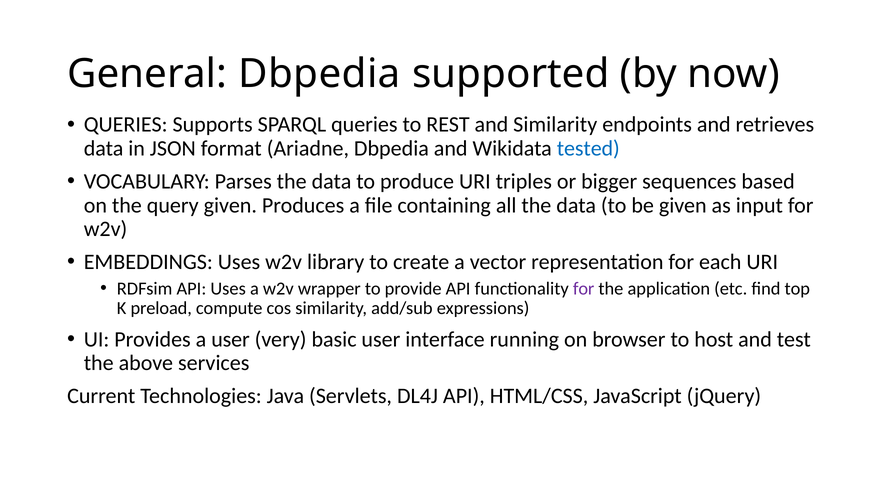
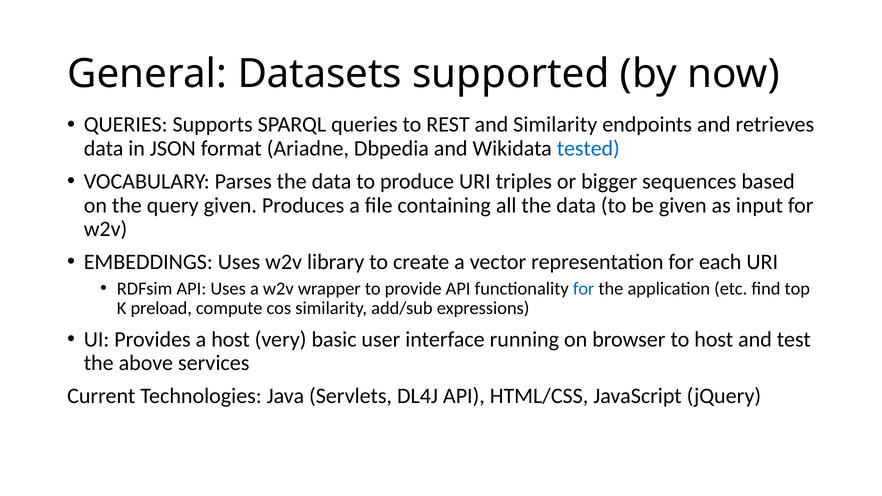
General Dbpedia: Dbpedia -> Datasets (320, 74)
for colour: purple -> blue (584, 289)
a user: user -> host (231, 339)
